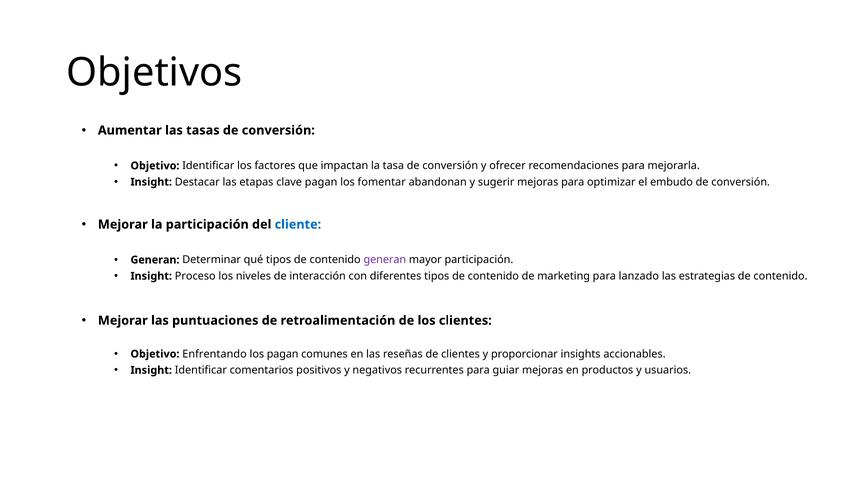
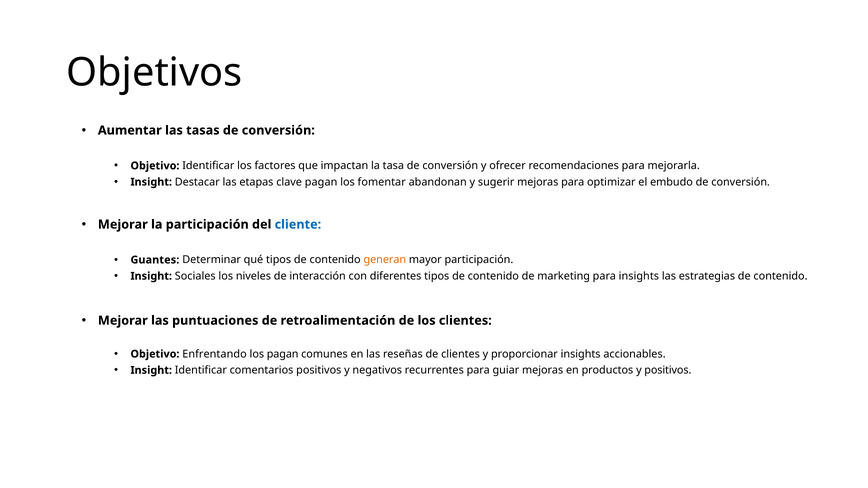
Generan: Generan -> Guantes (155, 260)
generan colour: purple -> orange (385, 260)
Proceso: Proceso -> Sociales (195, 276)
para lanzado: lanzado -> insights (639, 276)
y usuarios: usuarios -> positivos (668, 370)
